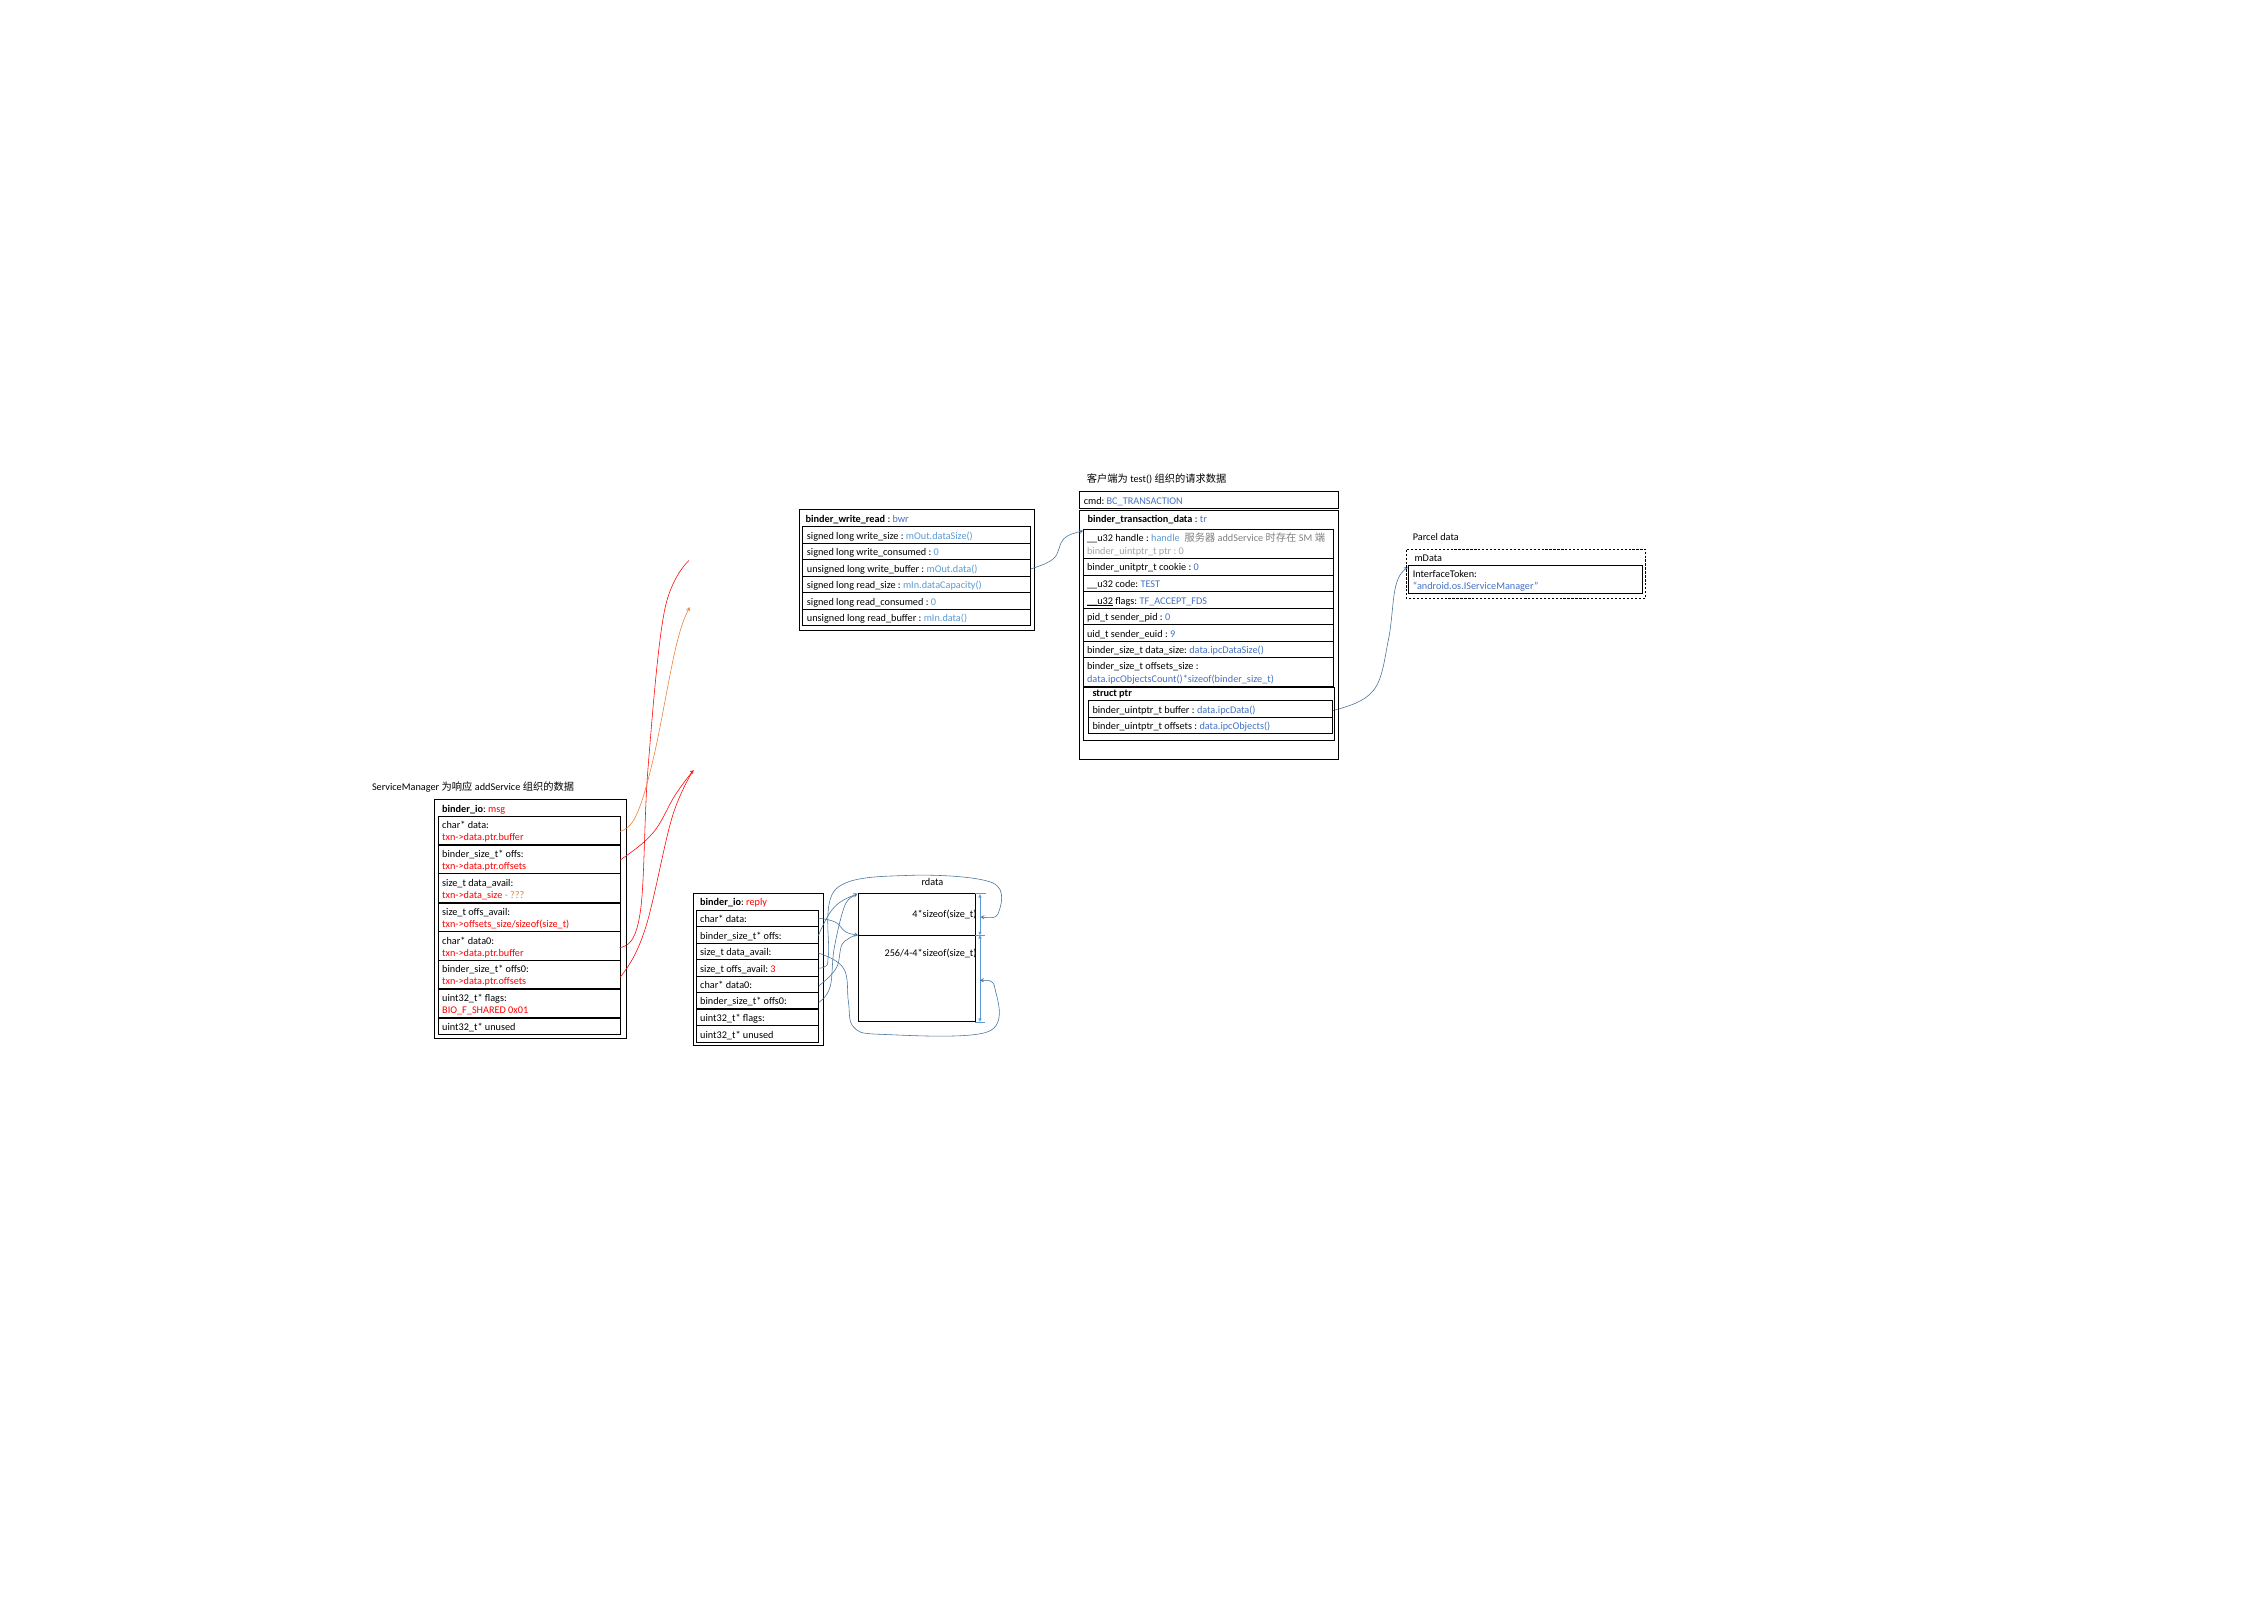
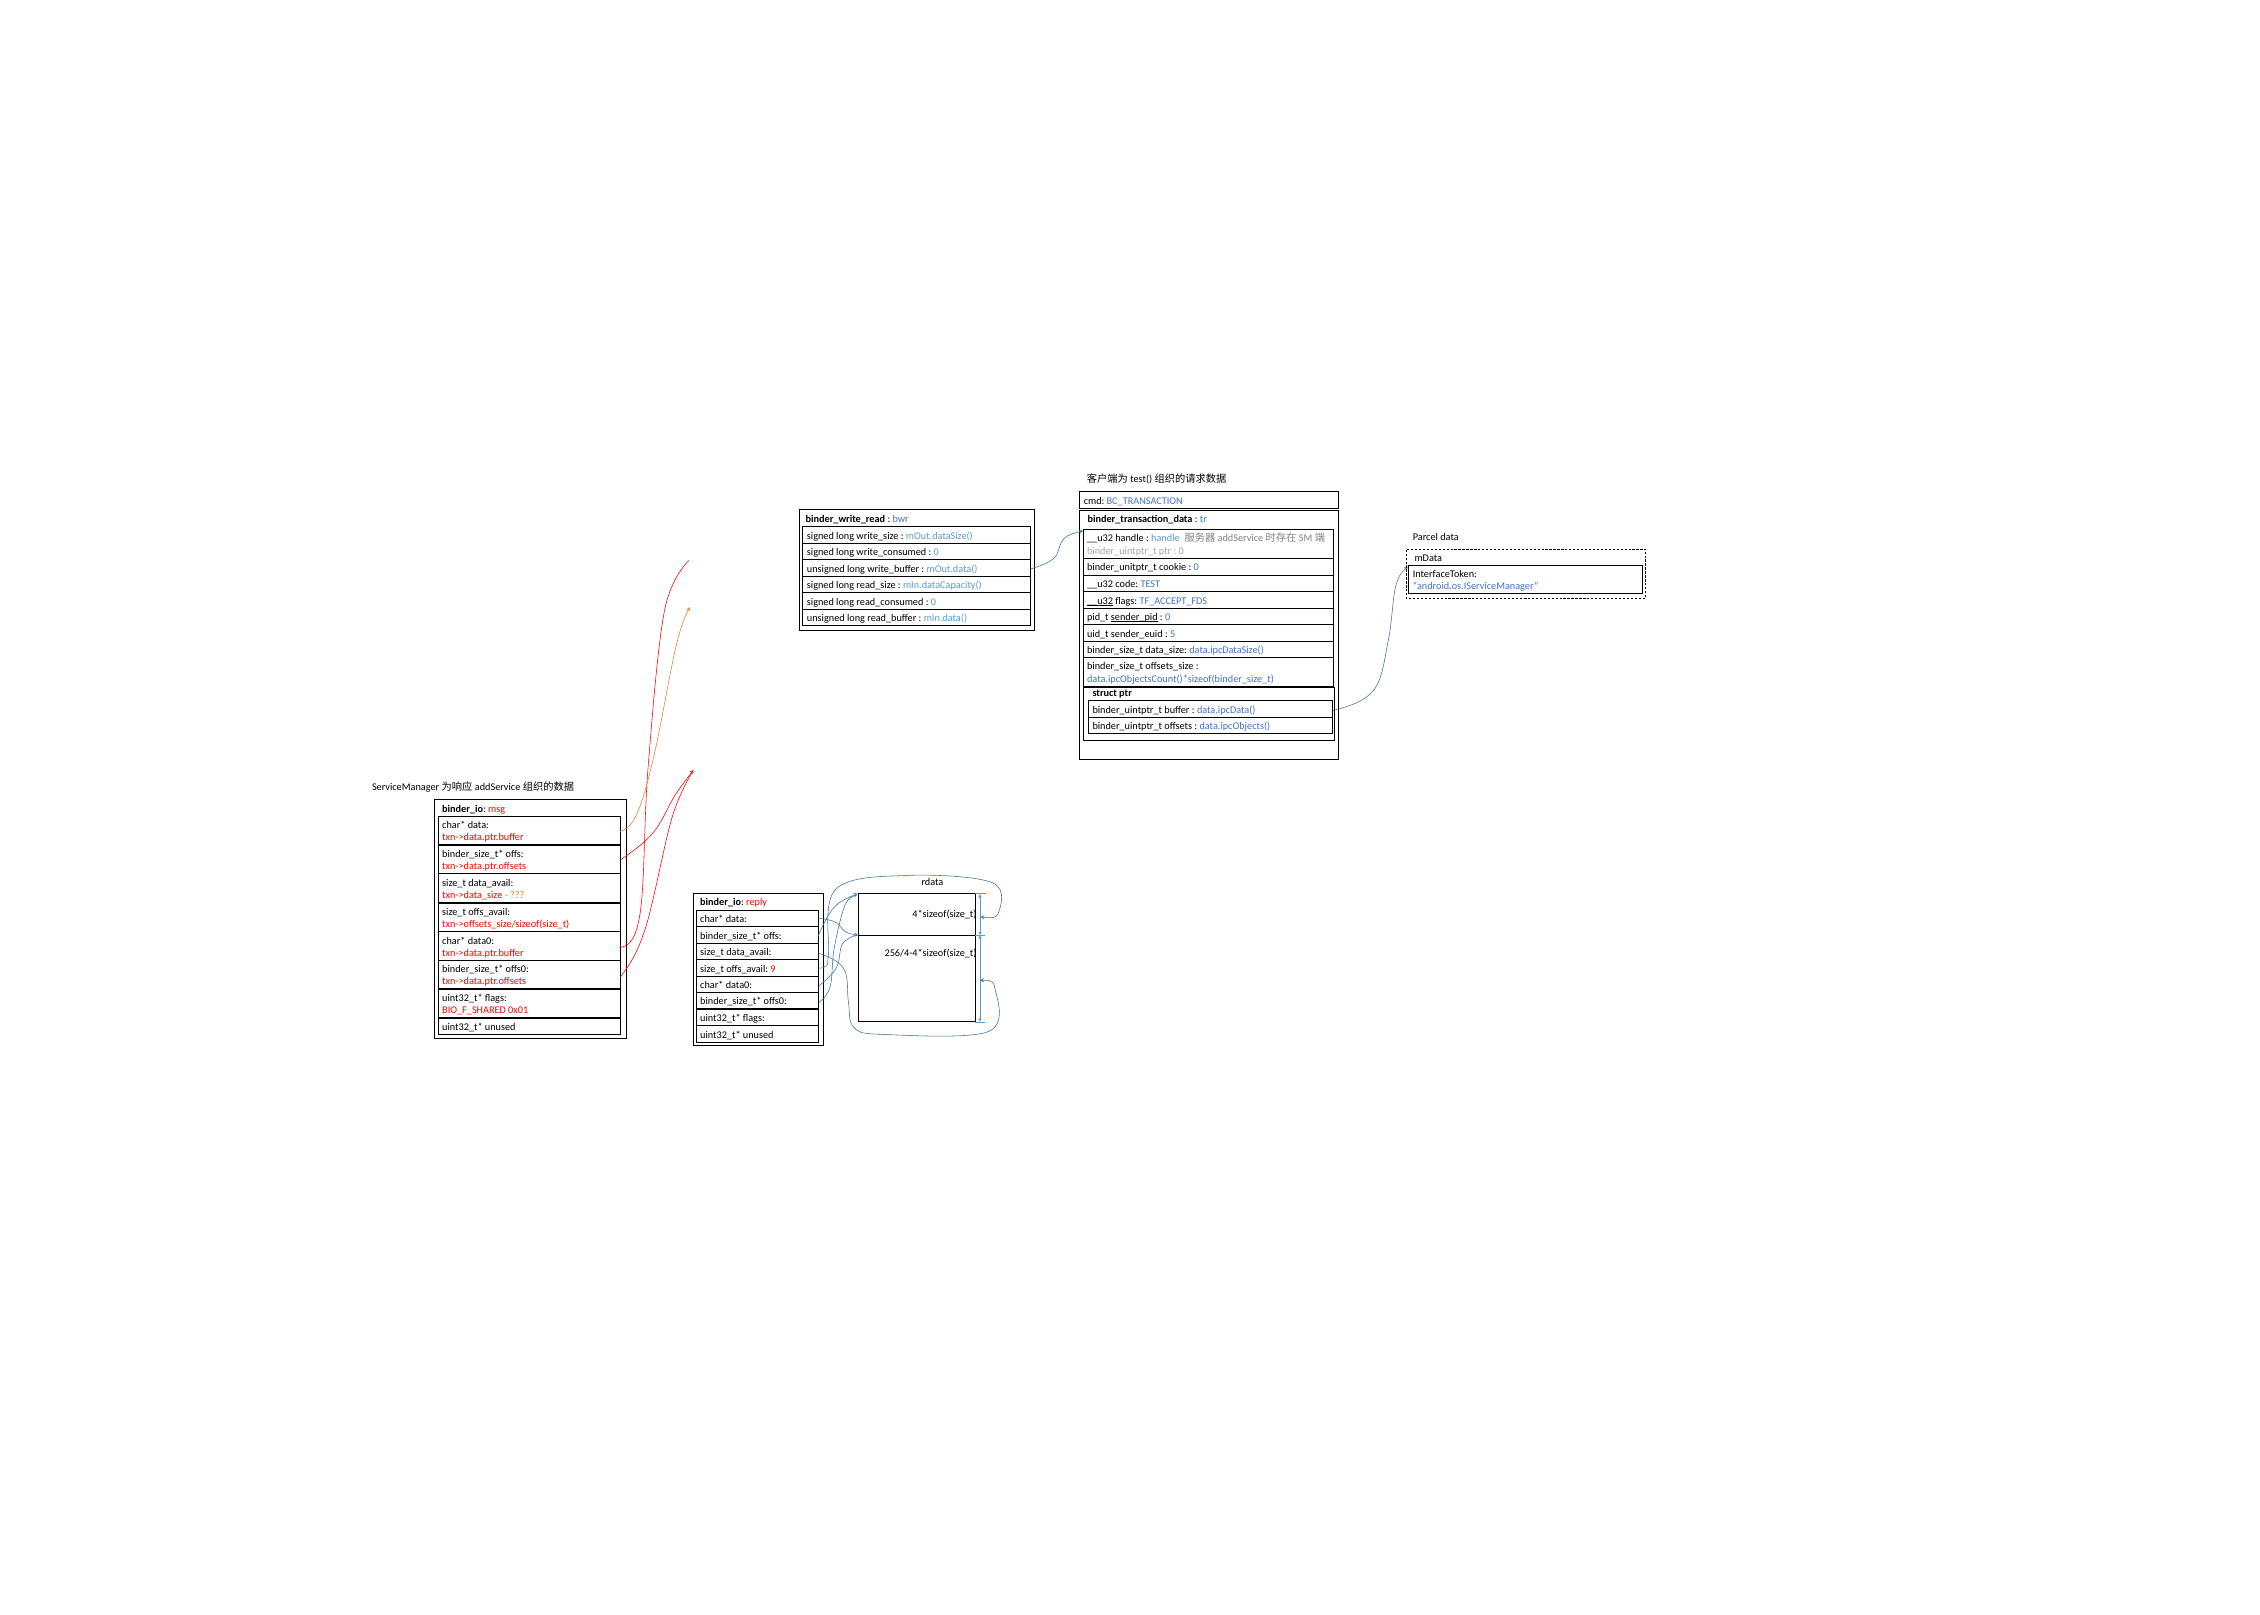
sender_pid underline: none -> present (1134, 617)
9: 9 -> 5 (1173, 634)
3: 3 -> 9 (773, 968)
